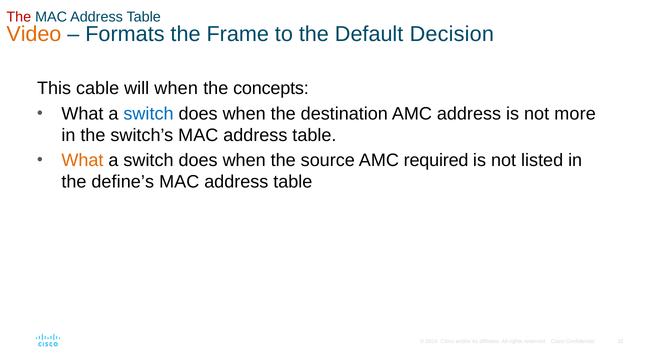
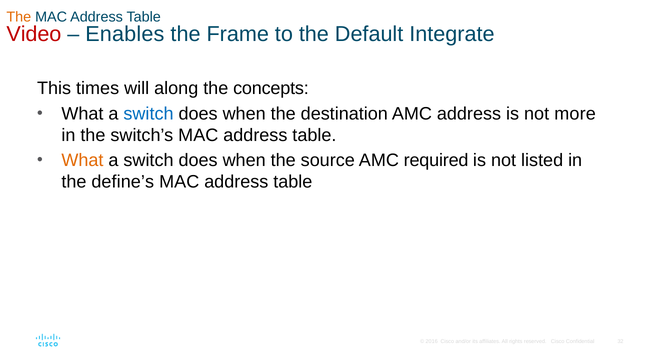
The colour: red -> orange (19, 17)
Video colour: orange -> red (34, 34)
Formats: Formats -> Enables (125, 34)
Decision: Decision -> Integrate (452, 34)
cable: cable -> times (98, 89)
will when: when -> along (176, 89)
